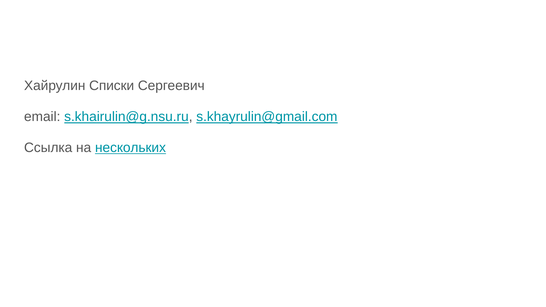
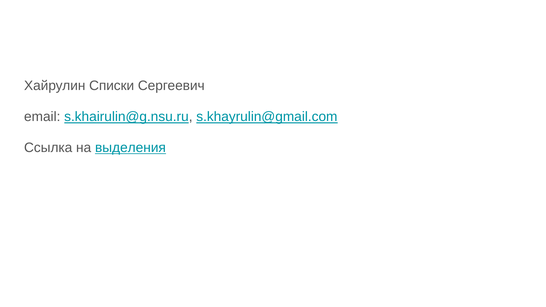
нескольких: нескольких -> выделения (130, 148)
